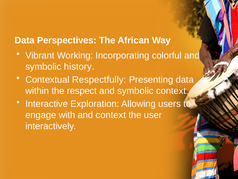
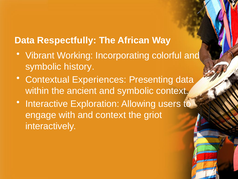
Perspectives: Perspectives -> Respectfully (67, 40)
Respectfully: Respectfully -> Experiences (99, 79)
respect: respect -> ancient (82, 91)
user: user -> griot (153, 115)
